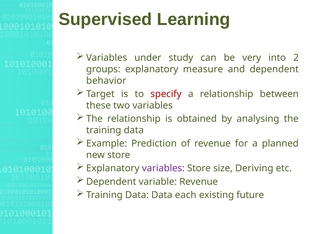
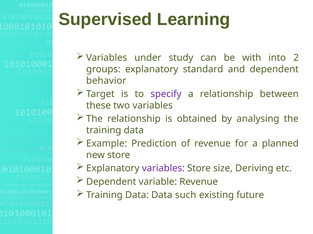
very: very -> with (252, 58)
measure: measure -> standard (203, 69)
specify colour: red -> purple (166, 94)
each: each -> such (186, 196)
